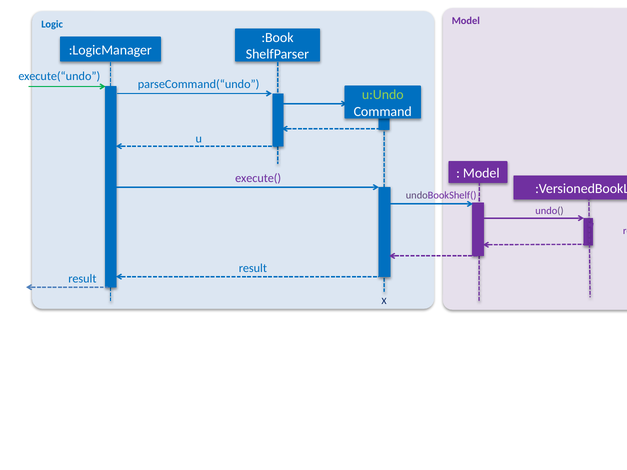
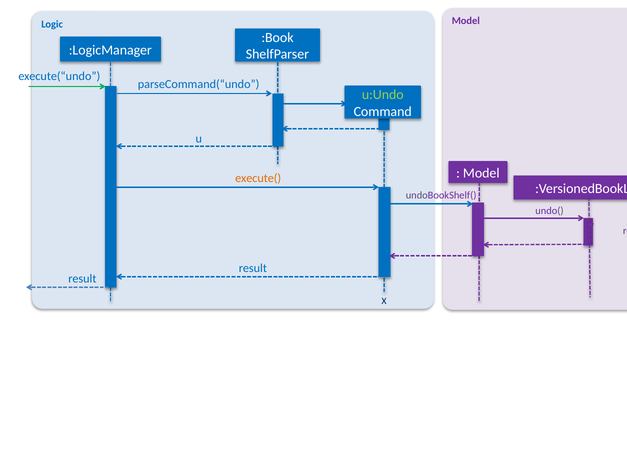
execute( colour: purple -> orange (258, 178)
